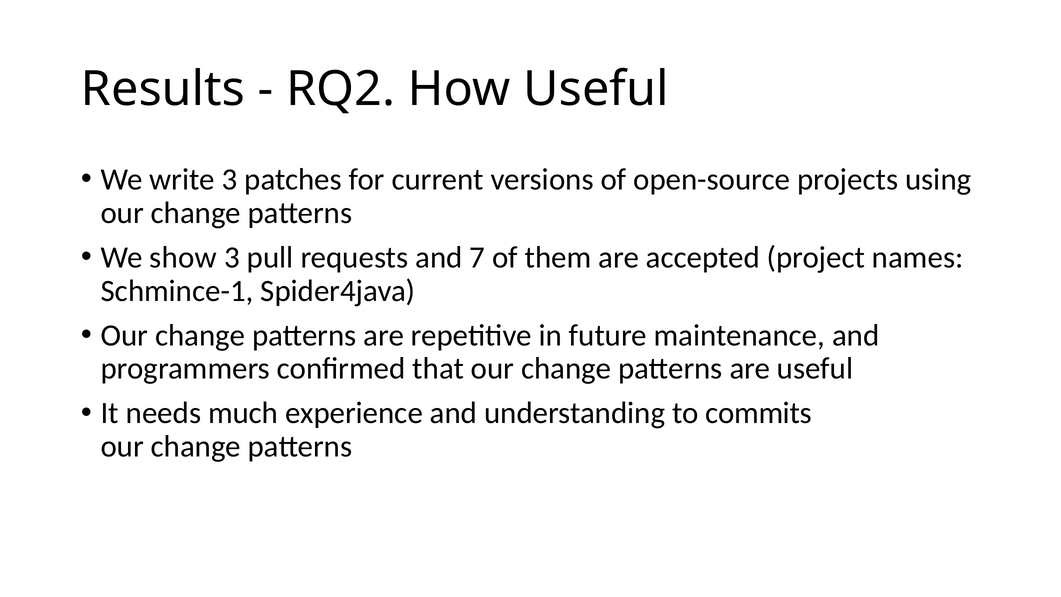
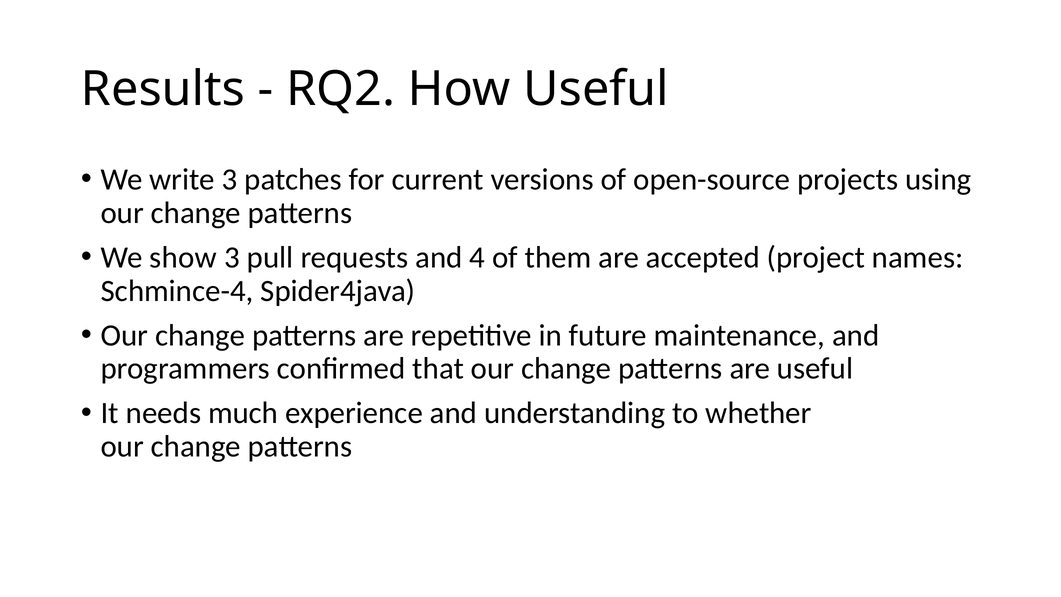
7: 7 -> 4 (477, 257)
Schmince-1: Schmince-1 -> Schmince-4 (177, 291)
commits: commits -> whether (759, 413)
